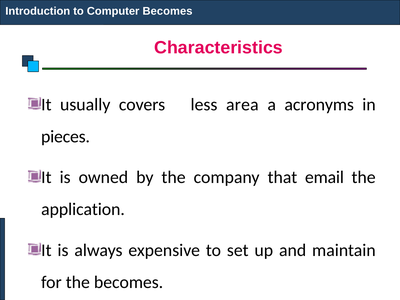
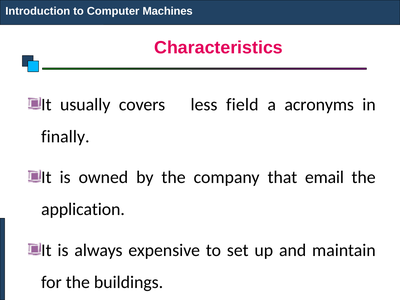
Computer Becomes: Becomes -> Machines (168, 11)
area: area -> field (242, 105)
pieces: pieces -> finally (65, 137)
the becomes: becomes -> buildings (129, 282)
